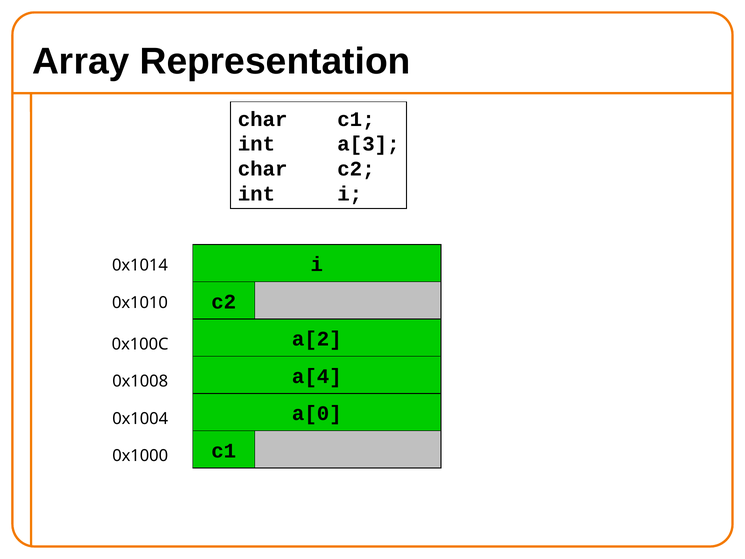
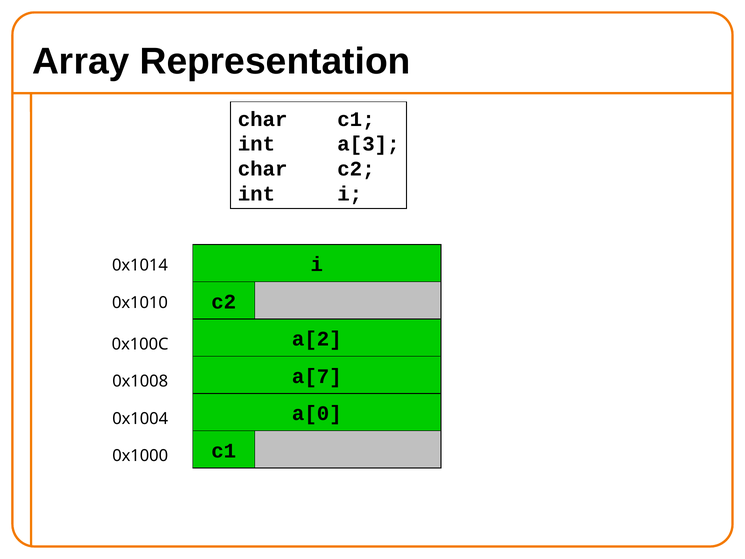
a[4: a[4 -> a[7 (317, 376)
